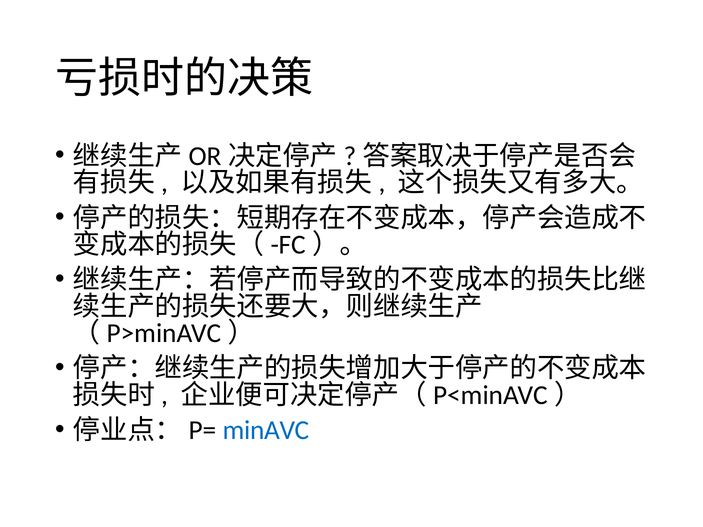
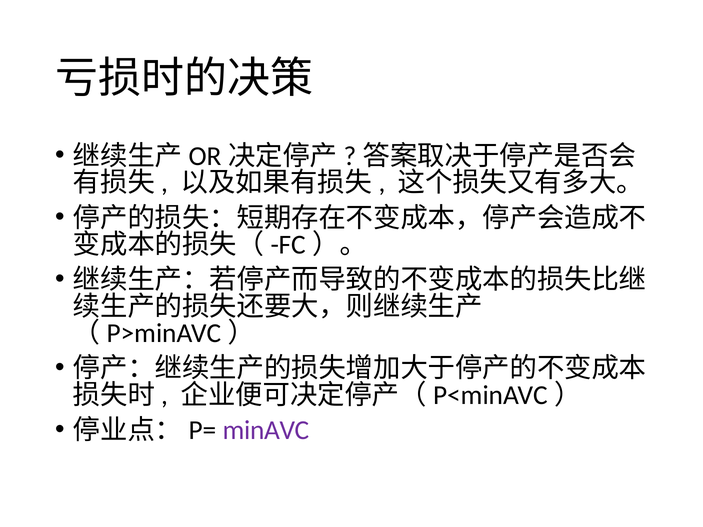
minAVC colour: blue -> purple (266, 431)
